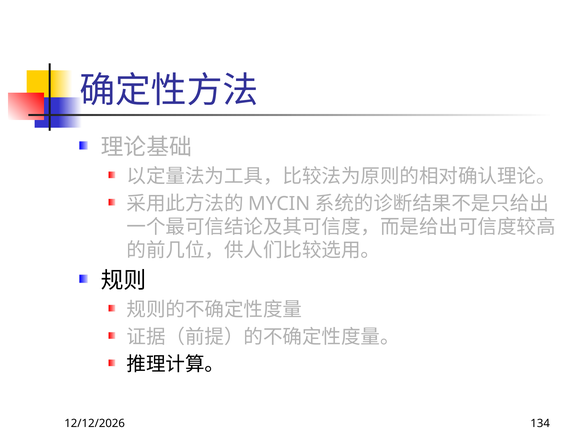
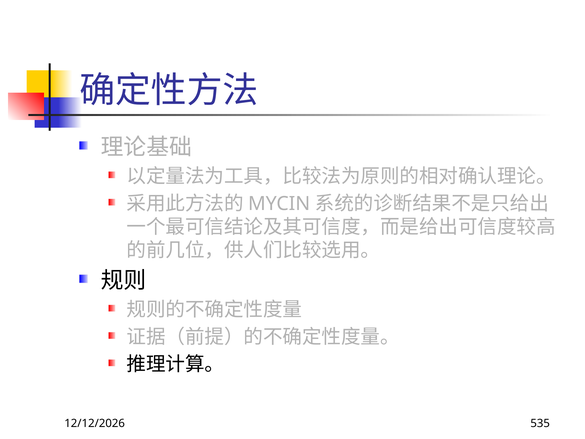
134: 134 -> 535 (540, 423)
